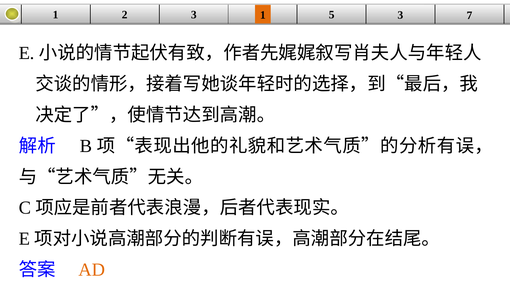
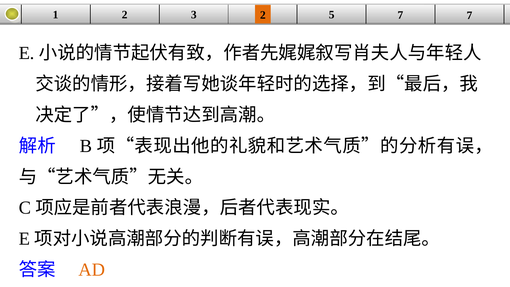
3 1: 1 -> 2 (263, 15)
5 3: 3 -> 7 (400, 15)
